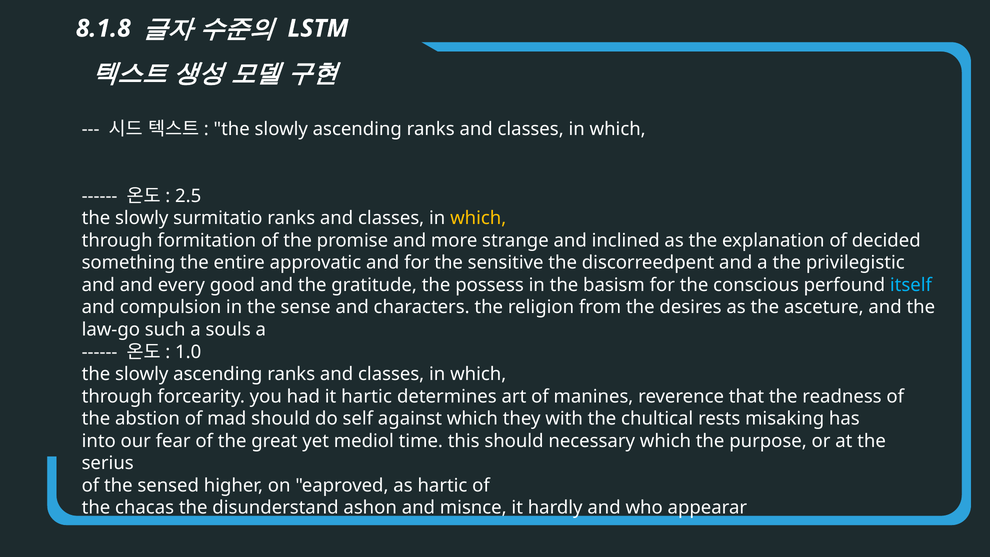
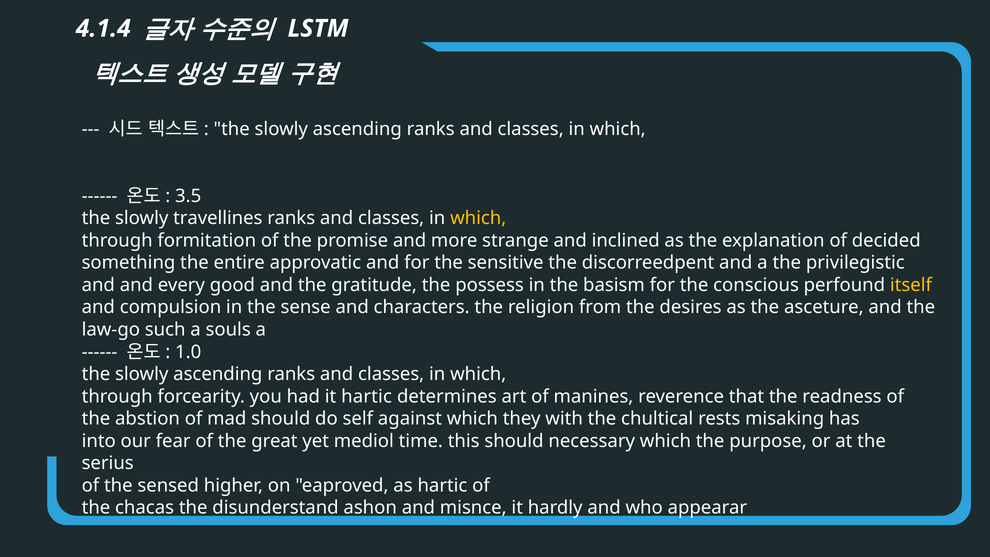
8.1.8: 8.1.8 -> 4.1.4 (103, 28)
2.5: 2.5 -> 3.5 (188, 196)
surmitatio: surmitatio -> travellines (218, 218)
itself colour: light blue -> yellow (911, 285)
